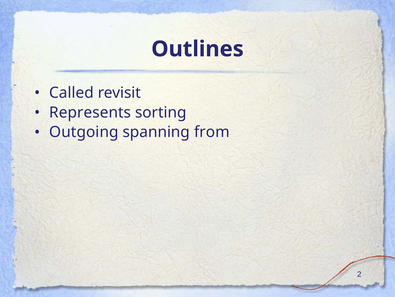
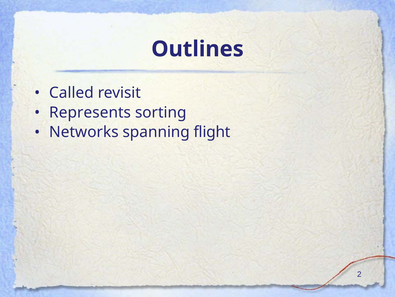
Outgoing: Outgoing -> Networks (84, 132)
from: from -> flight (212, 132)
